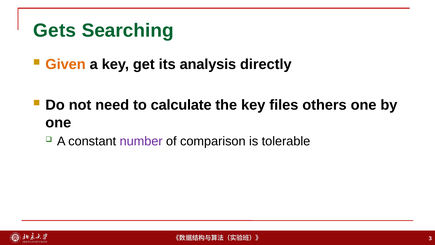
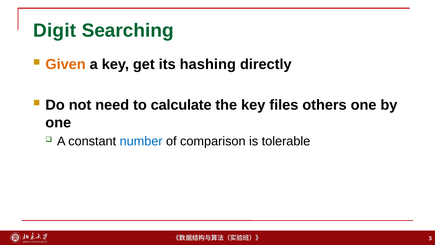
Gets: Gets -> Digit (55, 30)
analysis: analysis -> hashing (208, 64)
number colour: purple -> blue (141, 141)
